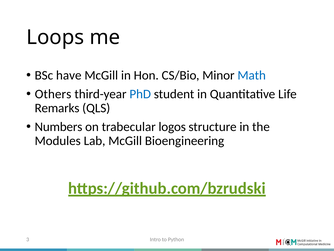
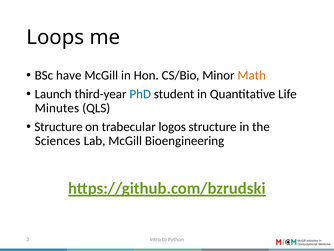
Math colour: blue -> orange (252, 75)
Others: Others -> Launch (53, 94)
Remarks: Remarks -> Minutes (57, 108)
Numbers: Numbers -> Structure (59, 127)
Modules: Modules -> Sciences (58, 141)
